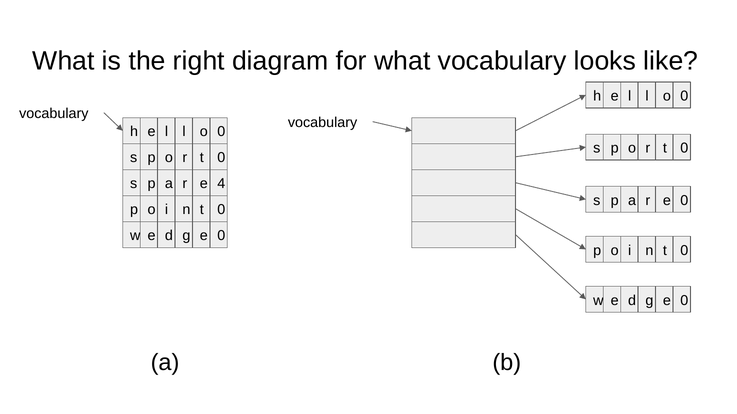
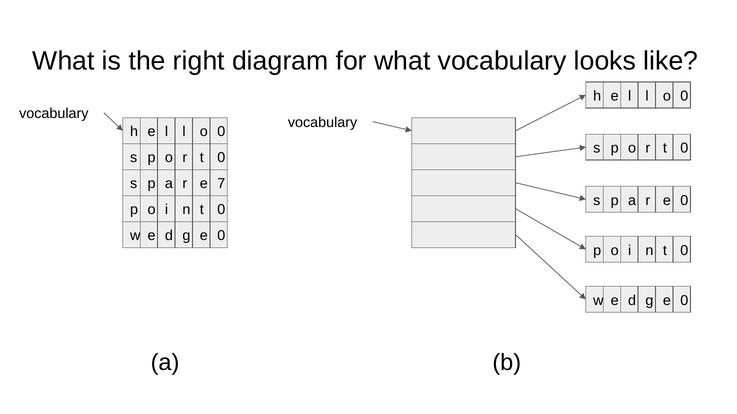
4: 4 -> 7 (221, 184)
